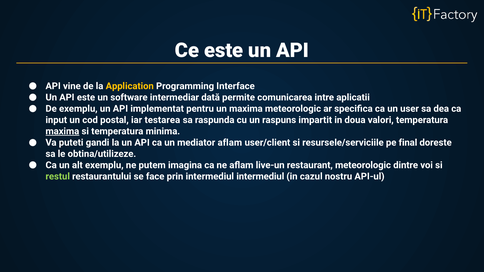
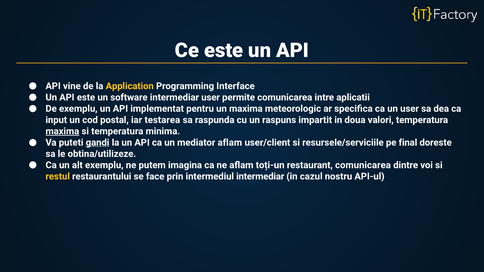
intermediar dată: dată -> user (211, 97)
gandi underline: none -> present (98, 143)
live-un: live-un -> toți-un (270, 165)
restaurant meteorologic: meteorologic -> comunicarea (363, 165)
restul colour: light green -> yellow (58, 177)
intermediul intermediul: intermediul -> intermediar (260, 177)
